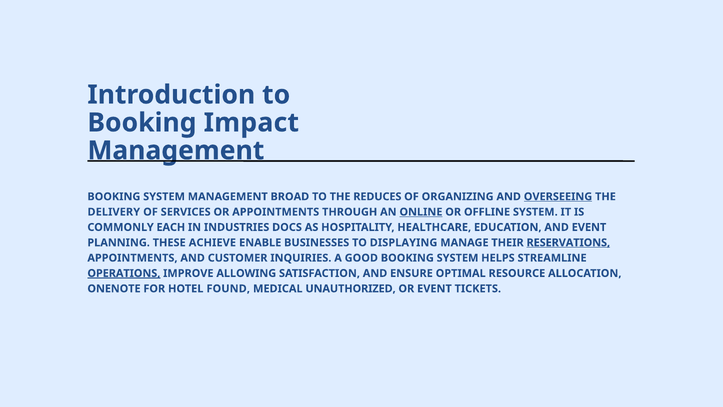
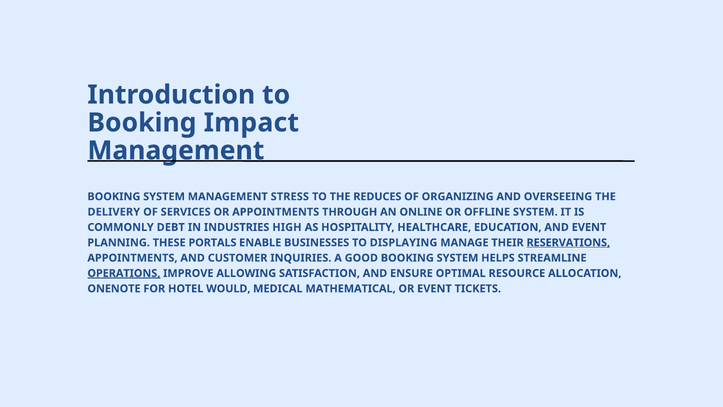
BROAD: BROAD -> STRESS (290, 196)
OVERSEEING underline: present -> none (558, 196)
ONLINE underline: present -> none (421, 212)
EACH: EACH -> DEBT (171, 227)
DOCS: DOCS -> HIGH (287, 227)
ACHIEVE: ACHIEVE -> PORTALS (212, 242)
FOUND: FOUND -> WOULD (228, 288)
UNAUTHORIZED: UNAUTHORIZED -> MATHEMATICAL (351, 288)
